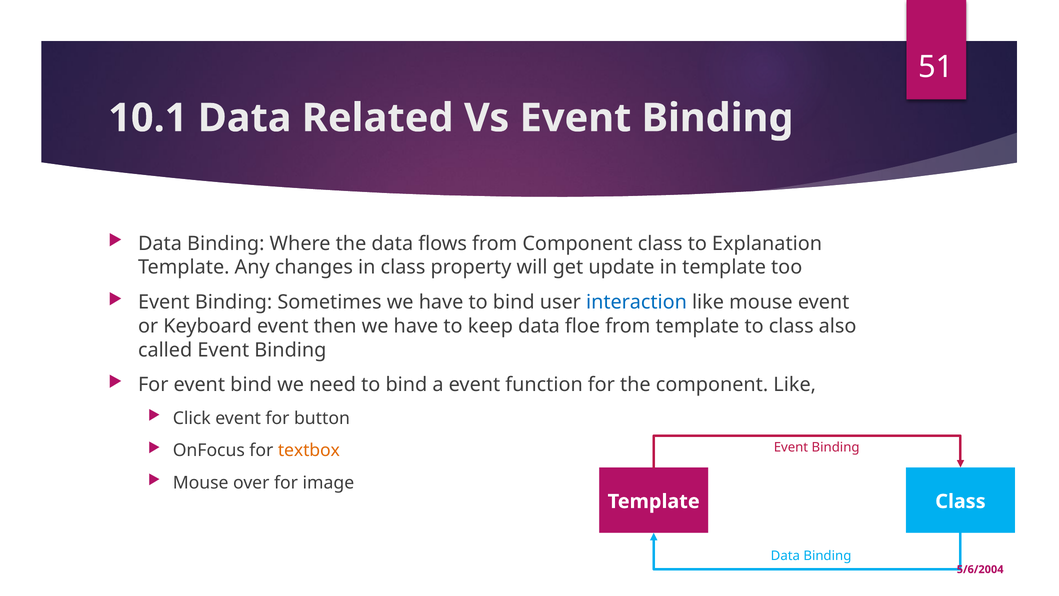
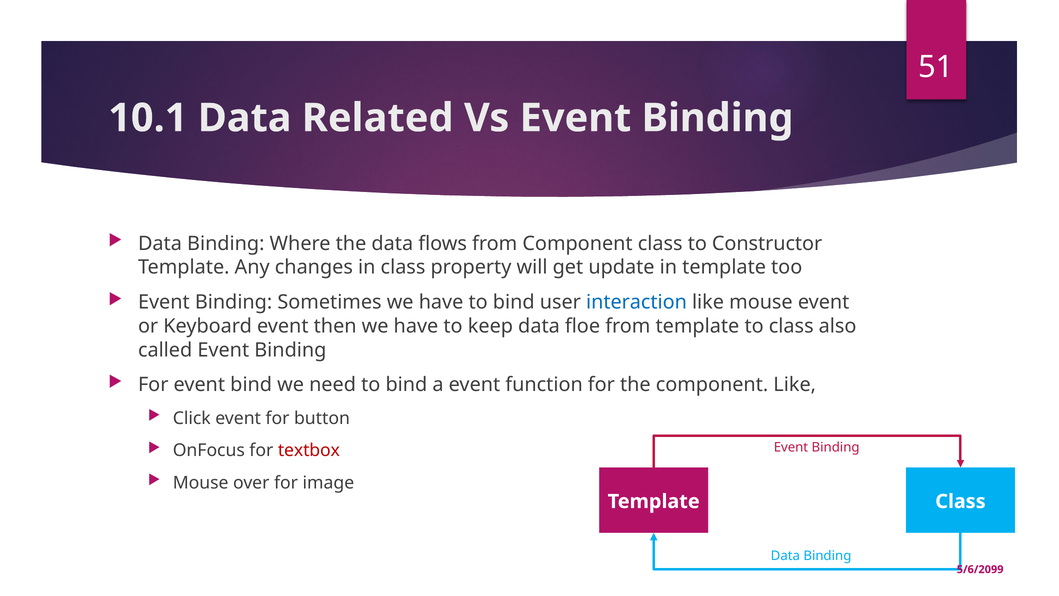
Explanation: Explanation -> Constructor (767, 243)
textbox colour: orange -> red (309, 450)
5/6/2004: 5/6/2004 -> 5/6/2099 (980, 569)
